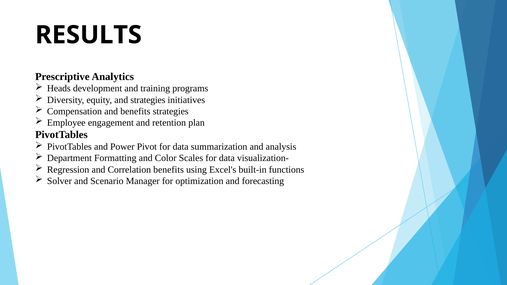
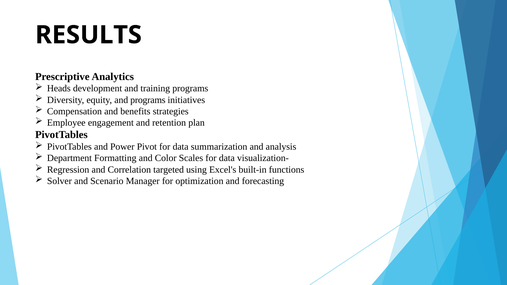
and strategies: strategies -> programs (148, 100)
Correlation benefits: benefits -> targeted (169, 170)
